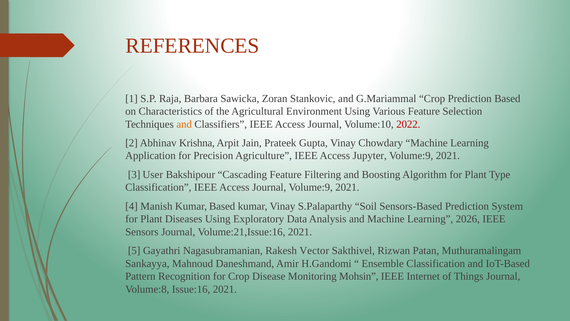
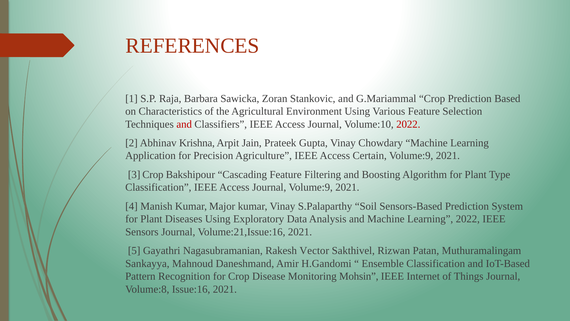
and colour: orange -> red (184, 124)
Jupyter: Jupyter -> Certain (370, 156)
3 User: User -> Crop (153, 174)
Kumar Based: Based -> Major (222, 206)
Learning 2026: 2026 -> 2022 (468, 219)
